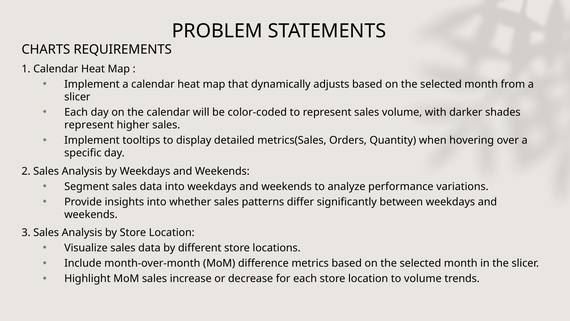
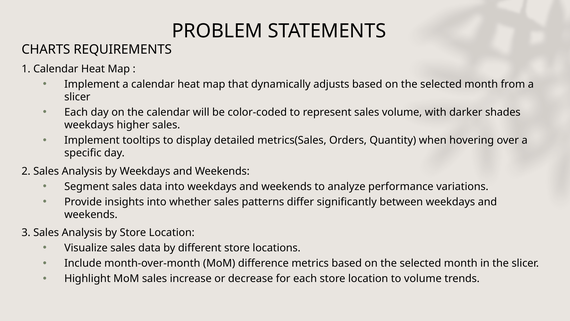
represent: represent -> weekdays (89, 125)
